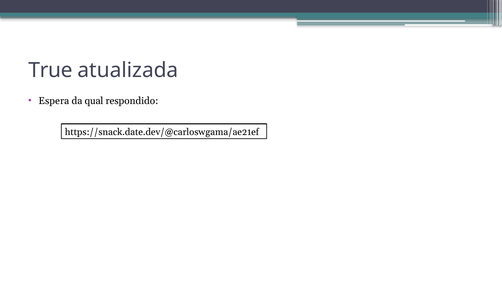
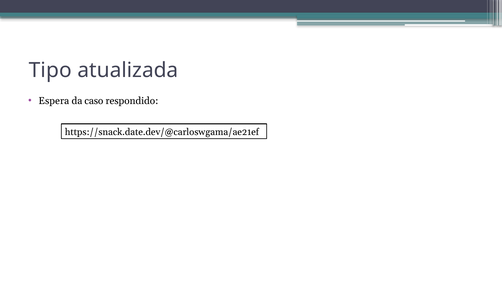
True: True -> Tipo (50, 70)
qual: qual -> caso (94, 101)
